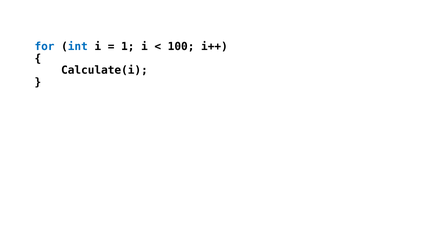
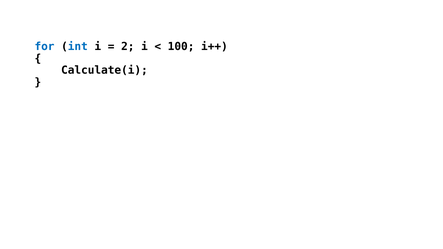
1: 1 -> 2 (128, 46)
